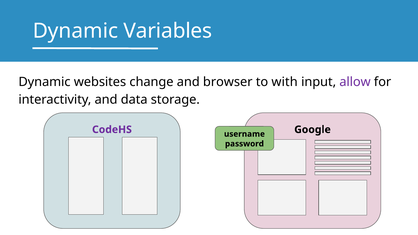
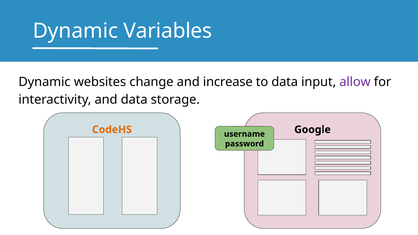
browser: browser -> increase (228, 82)
to with: with -> data (285, 82)
CodeHS colour: purple -> orange (112, 130)
